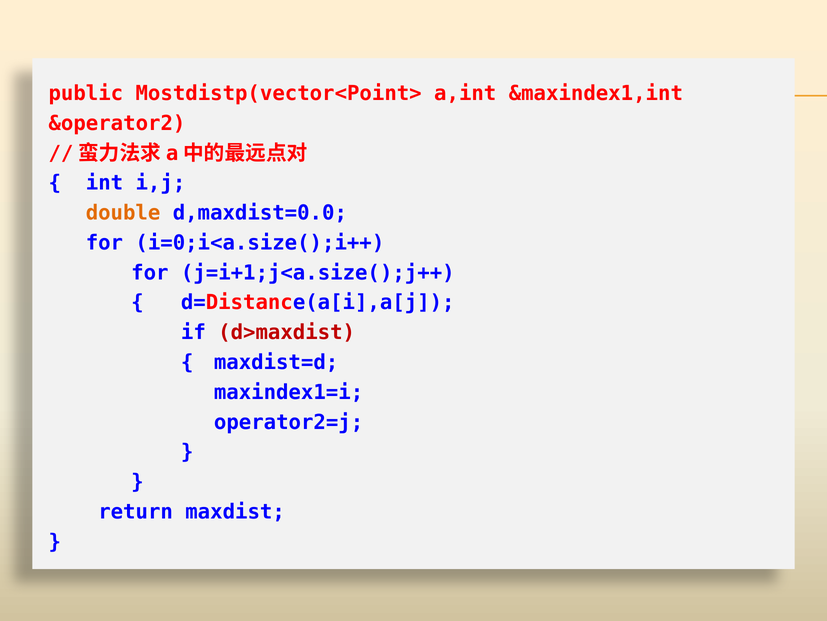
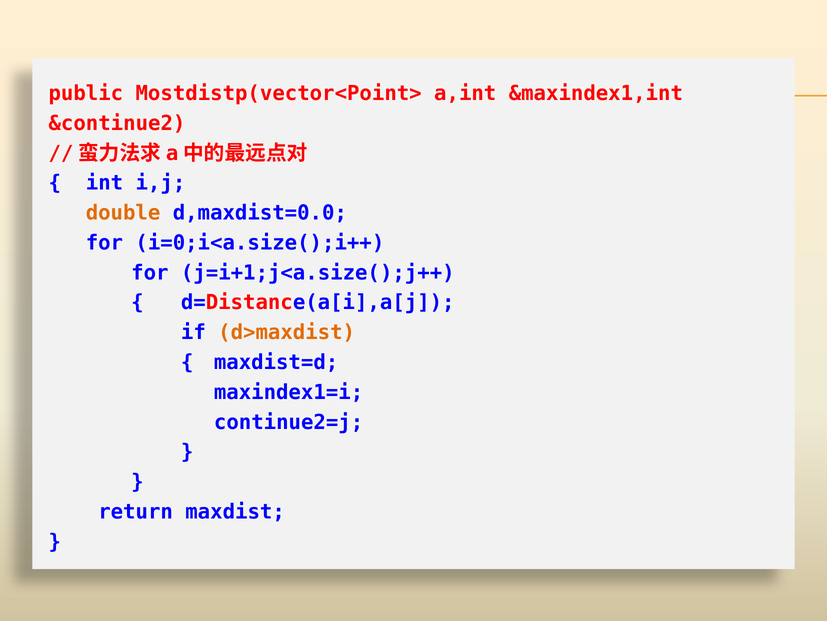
&operator2: &operator2 -> &continue2 (117, 123)
d>maxdist colour: red -> orange (287, 332)
operator2=j: operator2=j -> continue2=j (289, 422)
